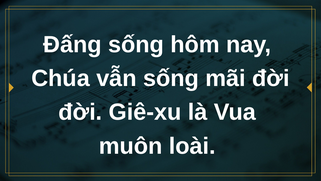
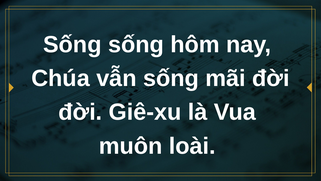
Đấng: Đấng -> Sống (72, 45)
